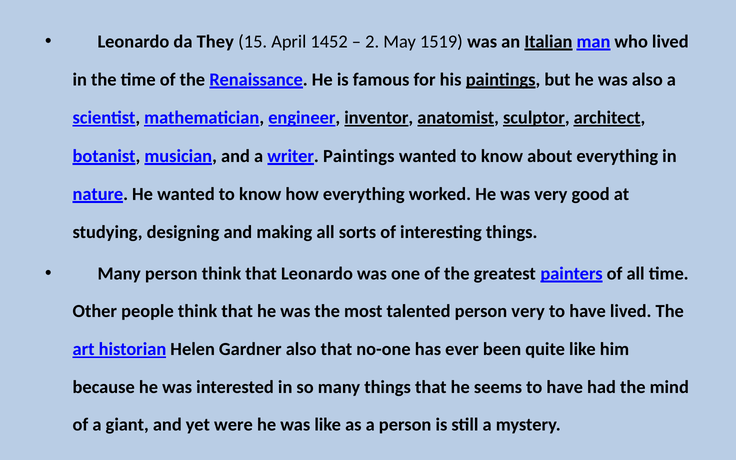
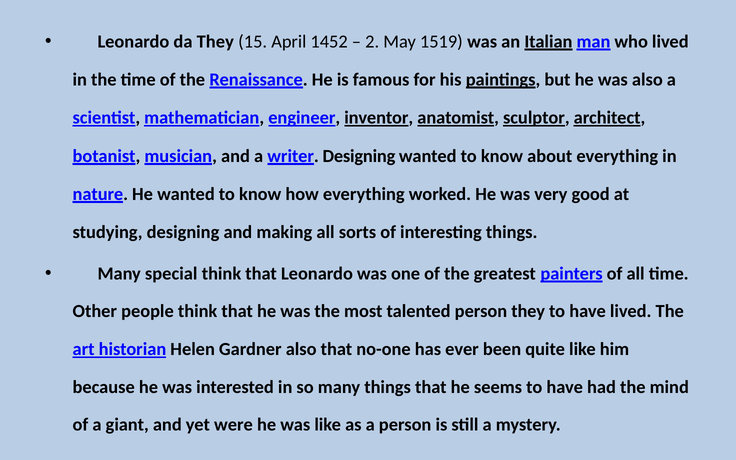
writer Paintings: Paintings -> Designing (359, 156)
Many person: person -> special (171, 273)
person very: very -> they (528, 311)
